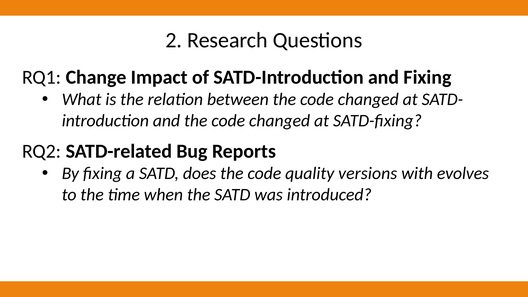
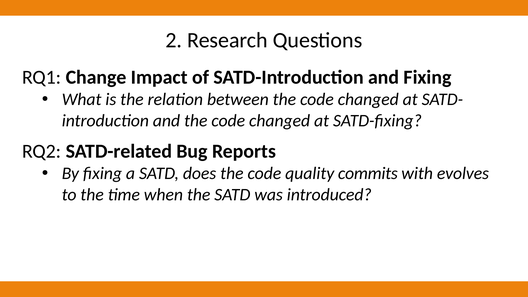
versions: versions -> commits (368, 173)
